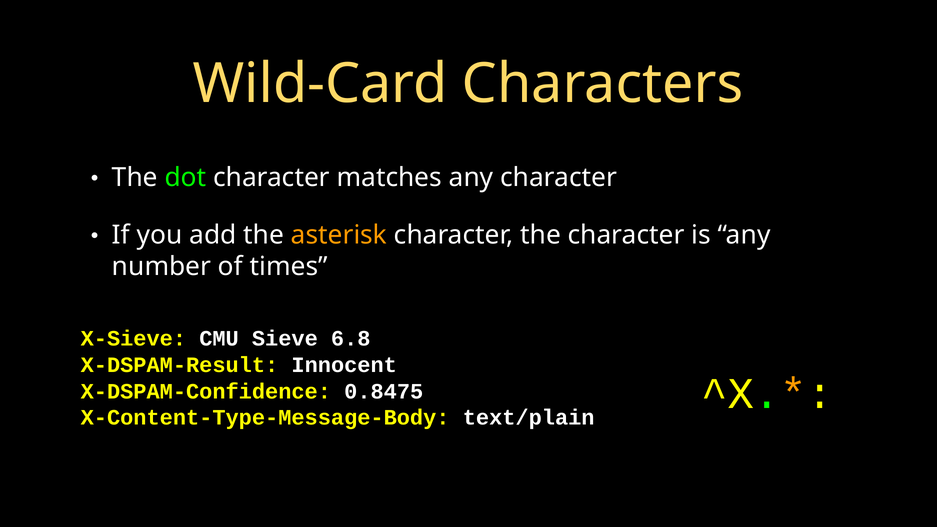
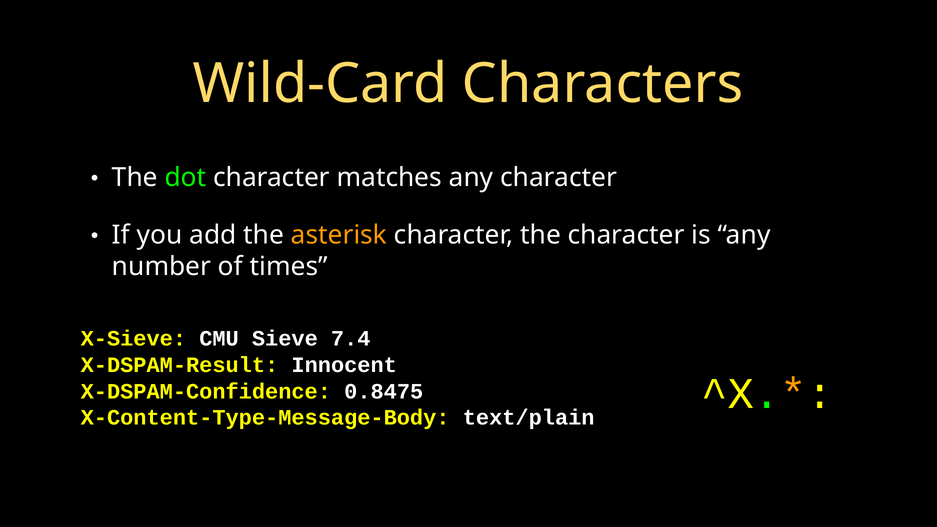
6.8: 6.8 -> 7.4 (351, 339)
